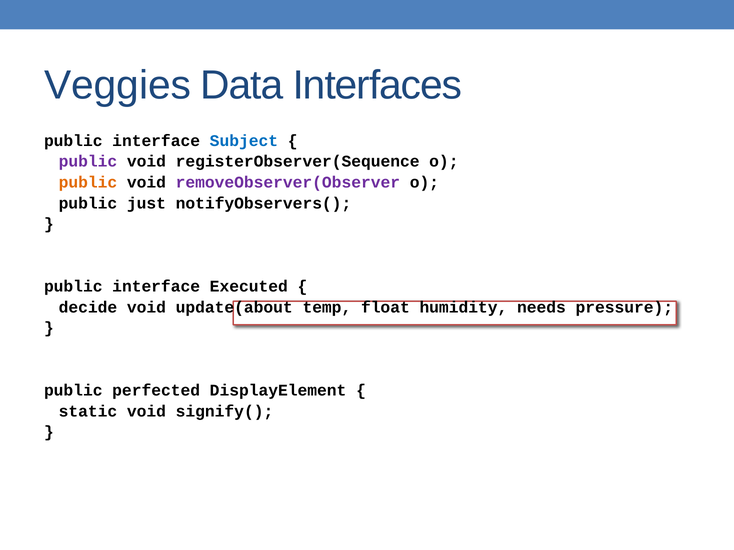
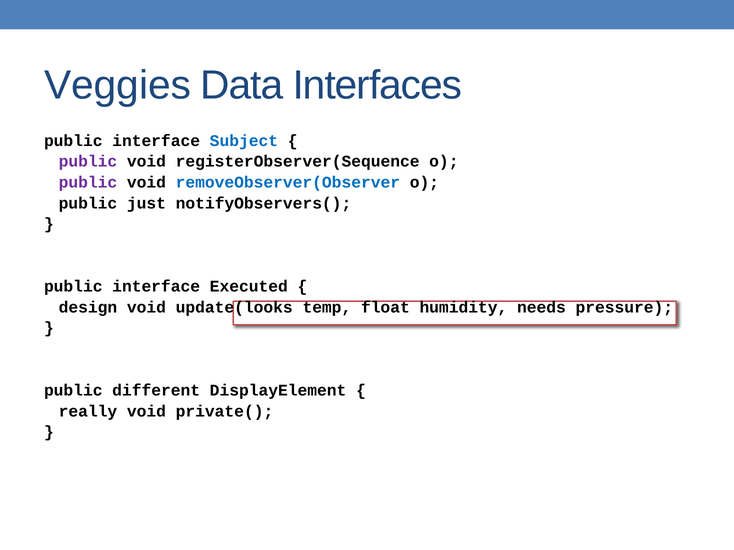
public colour: orange -> purple (88, 182)
removeObserver(Observer colour: purple -> blue (288, 182)
decide: decide -> design (88, 307)
update(about: update(about -> update(looks (234, 307)
perfected: perfected -> different (156, 391)
static: static -> really (88, 412)
signify(: signify( -> private( (224, 412)
